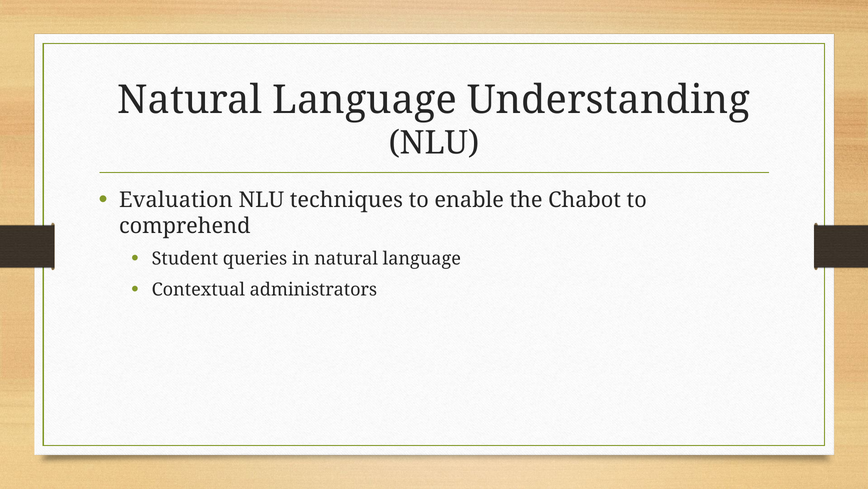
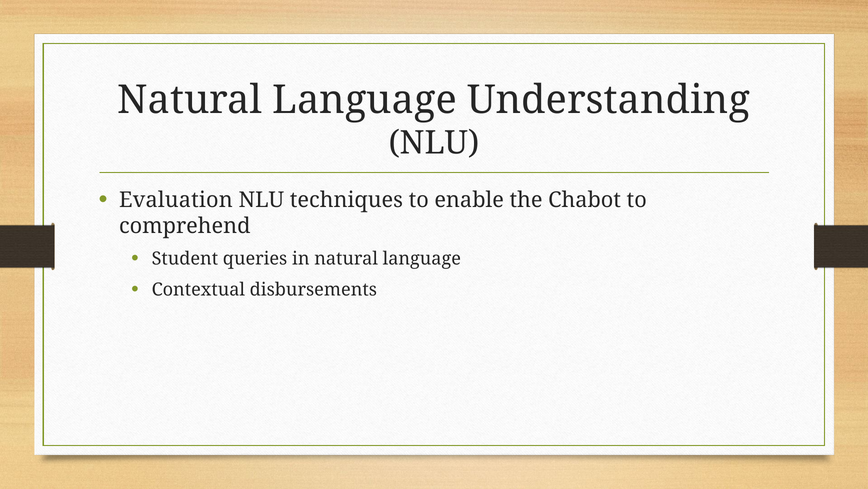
administrators: administrators -> disbursements (313, 289)
